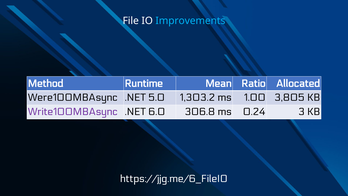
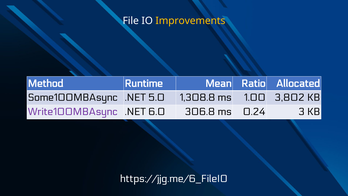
Improvements colour: light blue -> yellow (190, 21)
Were100MBAsync: Were100MBAsync -> Some100MBAsync (73, 97)
1,303.2: 1,303.2 -> 1,308.8 (197, 97)
3,805: 3,805 -> 3,802 (289, 97)
